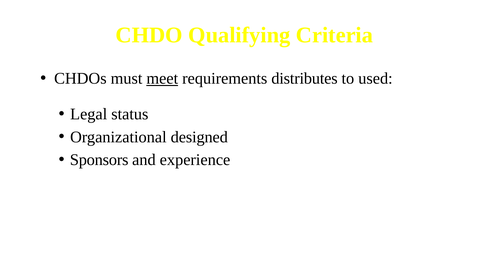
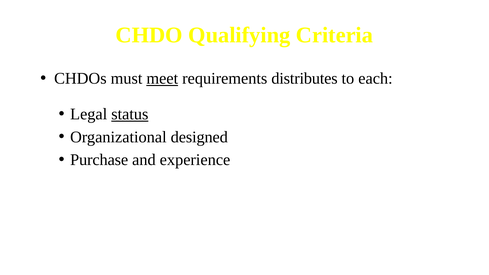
used: used -> each (375, 79)
status underline: none -> present (130, 114)
Sponsors: Sponsors -> Purchase (99, 160)
